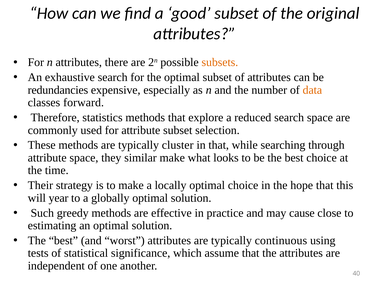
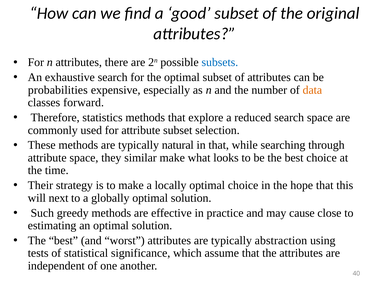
subsets colour: orange -> blue (220, 62)
redundancies: redundancies -> probabilities (58, 90)
cluster: cluster -> natural (178, 145)
year: year -> next (59, 198)
continuous: continuous -> abstraction (281, 241)
